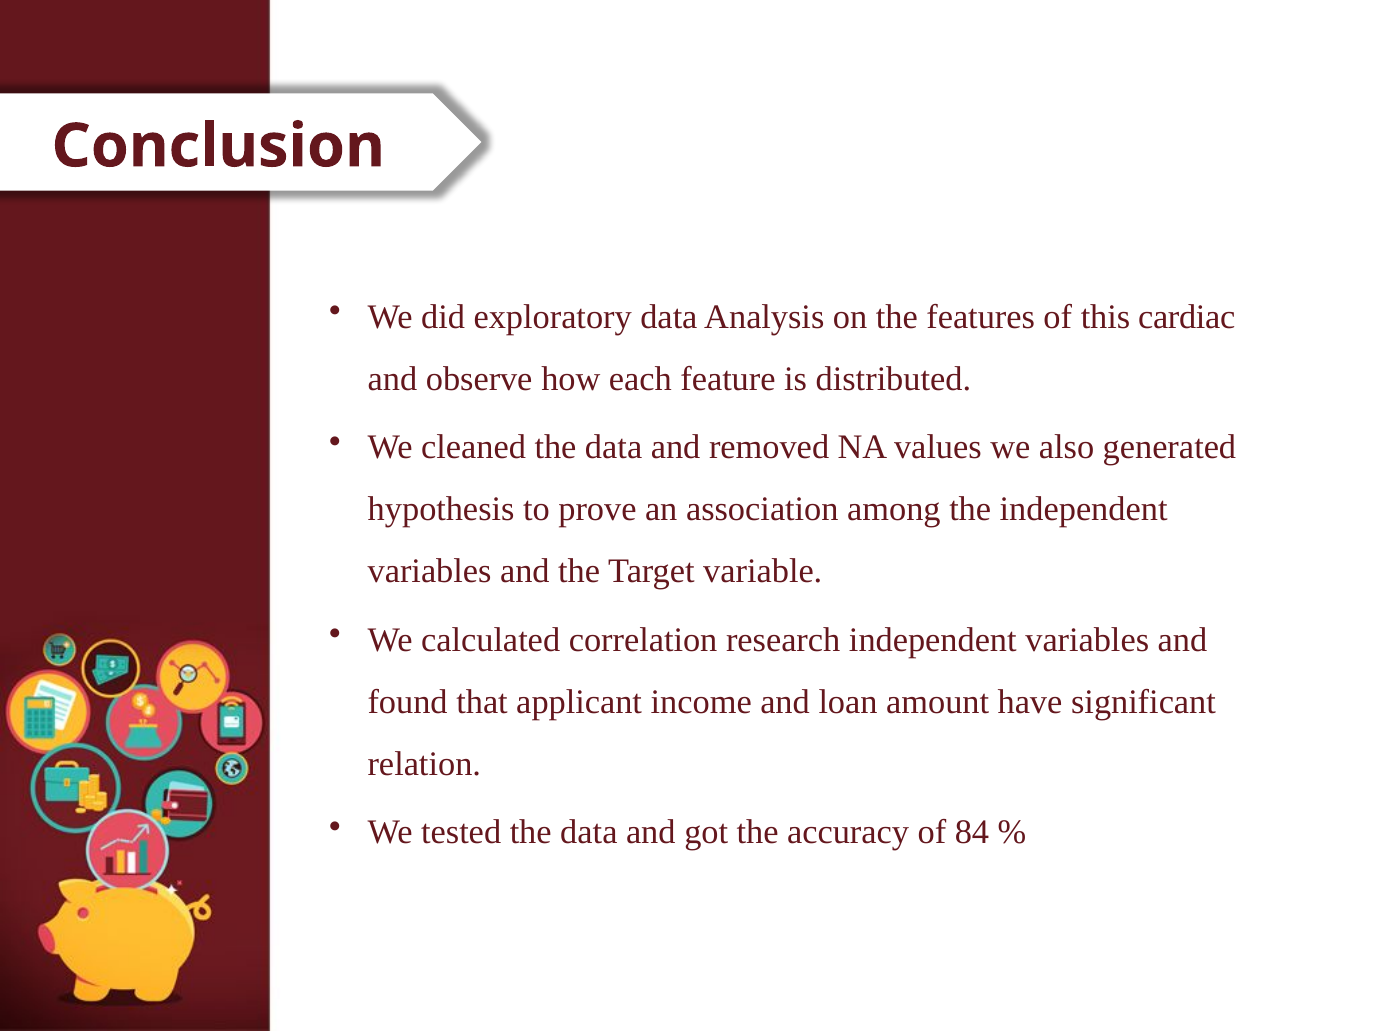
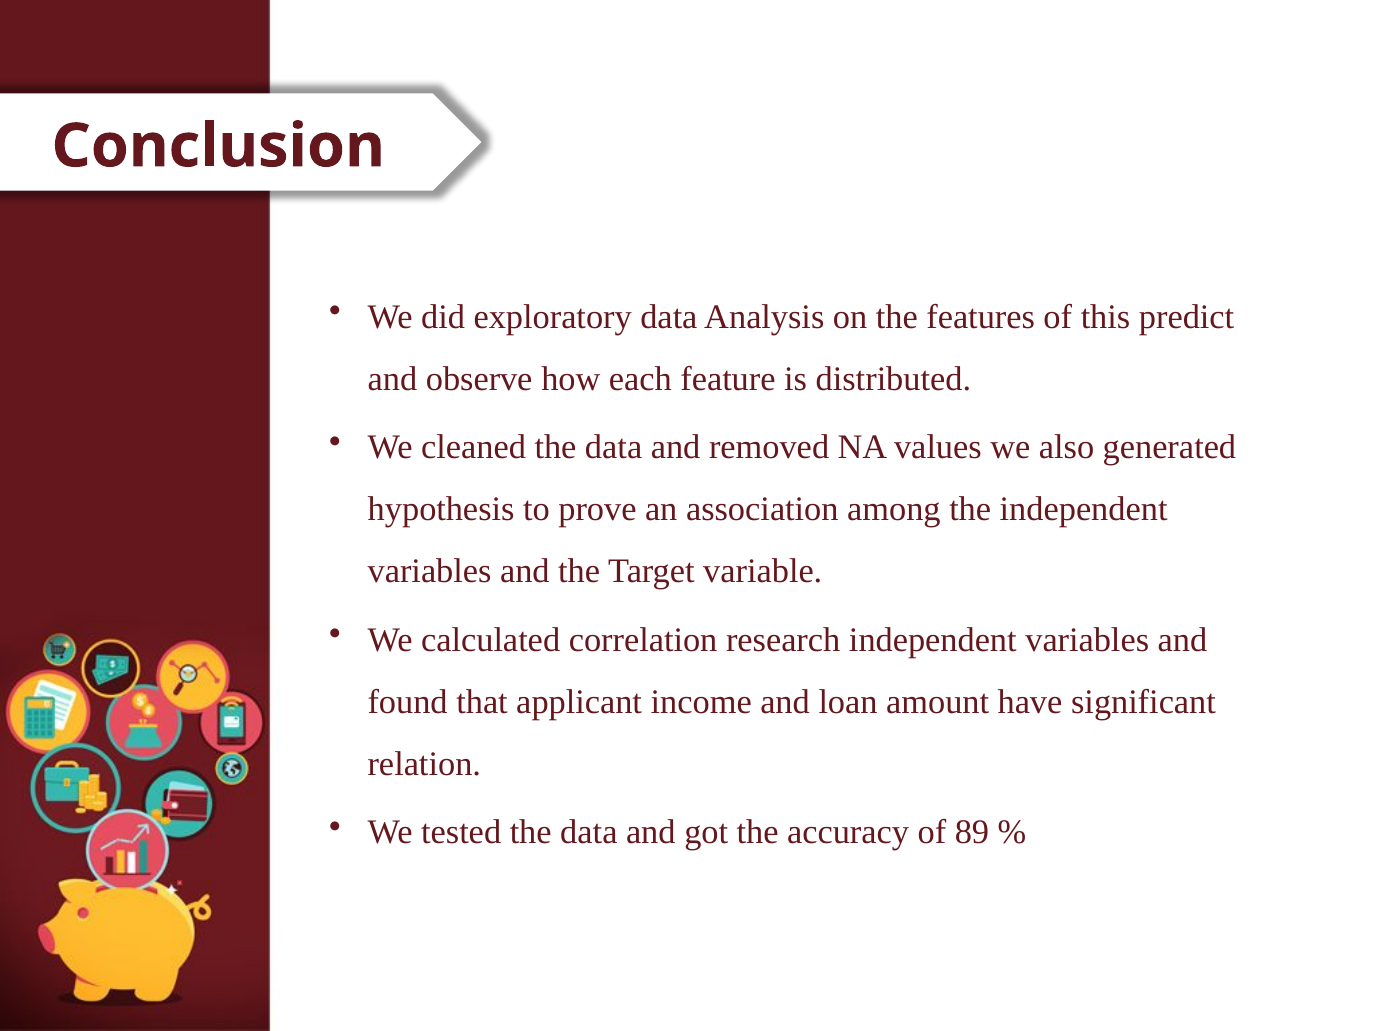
cardiac: cardiac -> predict (1187, 317)
84: 84 -> 89 (972, 833)
